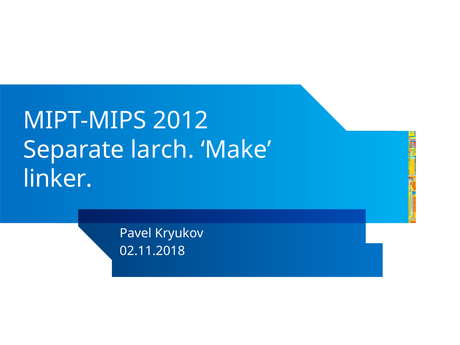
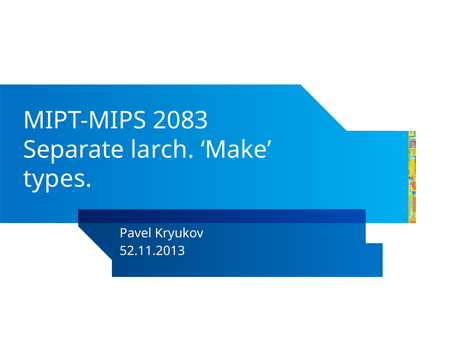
2012: 2012 -> 2083 (181, 121)
linker: linker -> types (58, 179)
02.11.2018: 02.11.2018 -> 52.11.2013 (152, 251)
